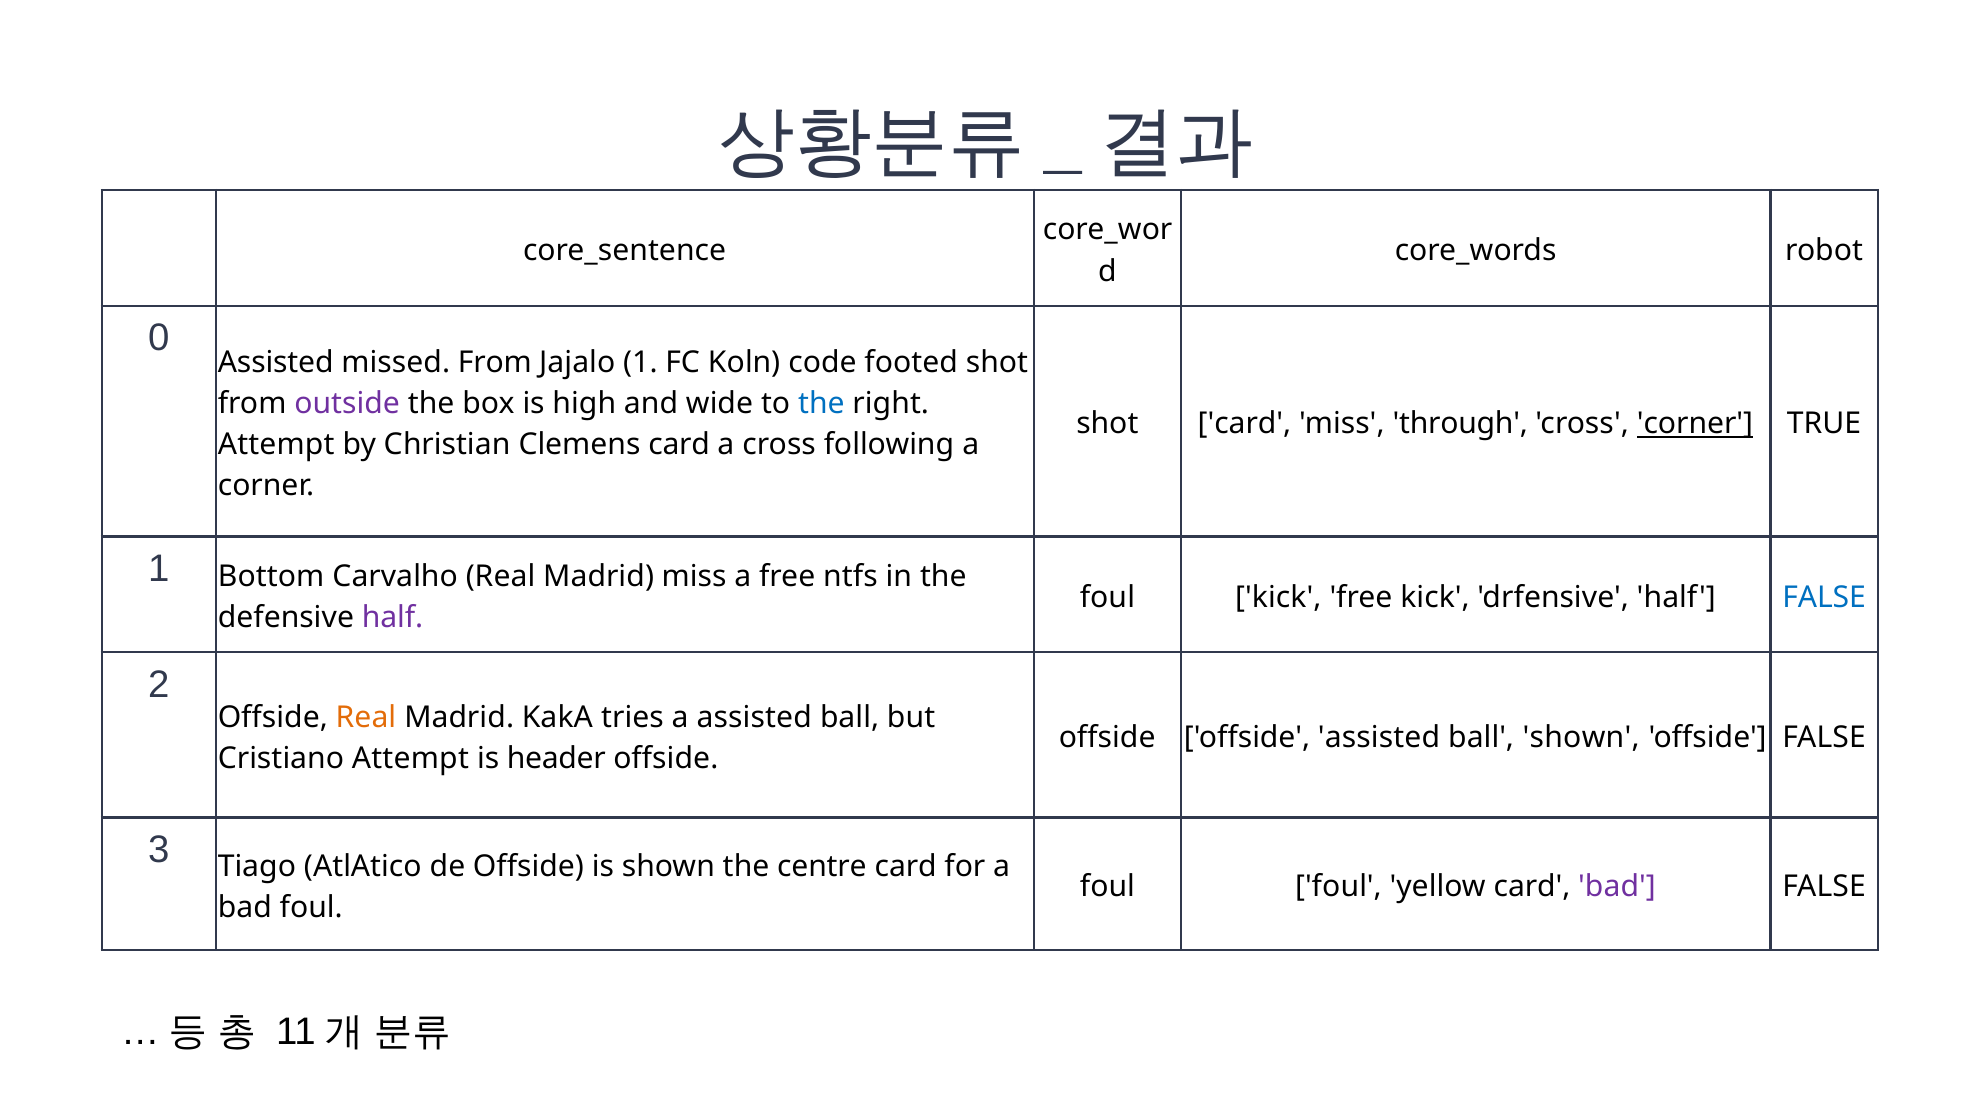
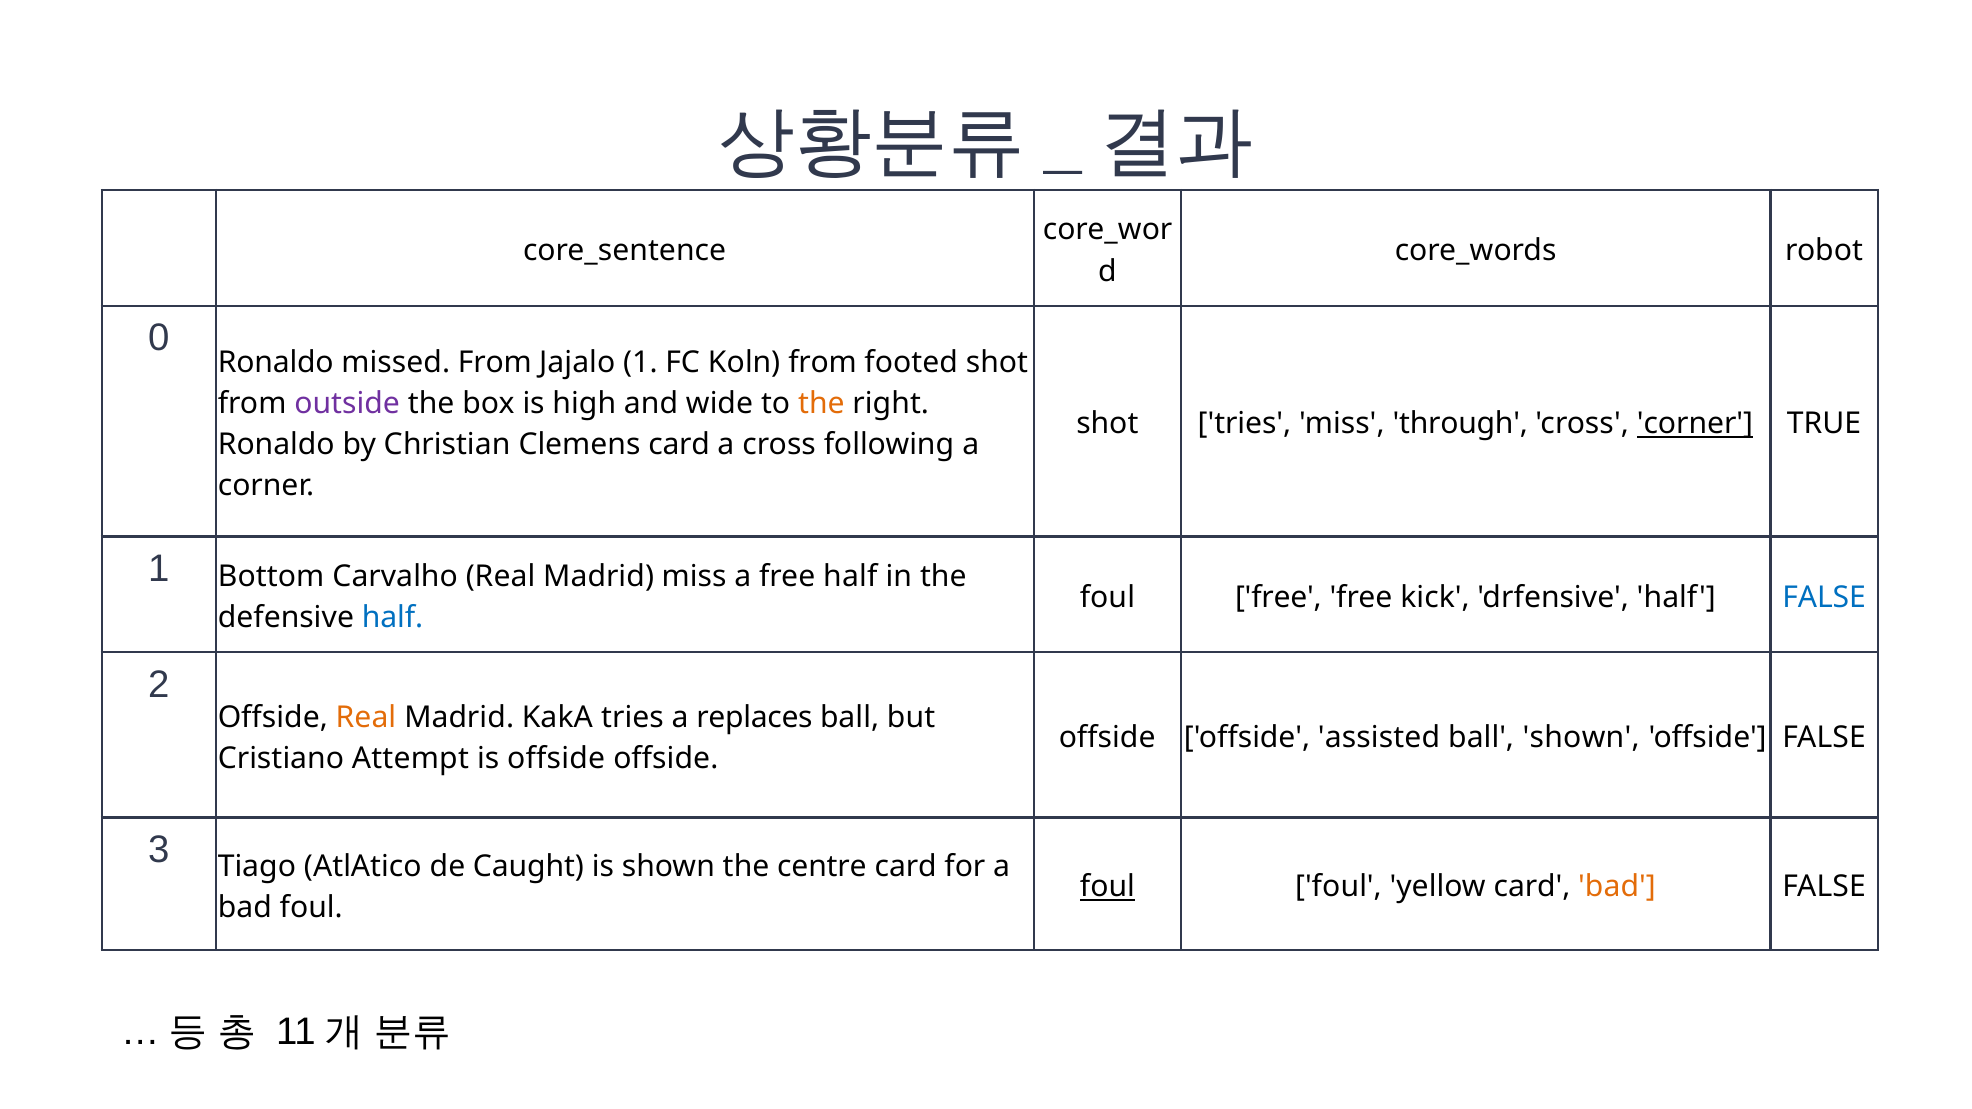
Assisted: Assisted -> Ronaldo (276, 362)
Koln code: code -> from (823, 362)
the colour: blue -> orange (821, 403)
shot card: card -> tries (1244, 424)
Attempt: Attempt -> Ronaldo (276, 444)
free ntfs: ntfs -> half (850, 577)
foul kick: kick -> free (1278, 597)
half colour: purple -> blue (393, 618)
a assisted: assisted -> replaces (754, 717)
is header: header -> offside (556, 758)
de Offside: Offside -> Caught (528, 866)
foul underline: none -> present (1107, 887)
bad colour: purple -> orange (1617, 887)
